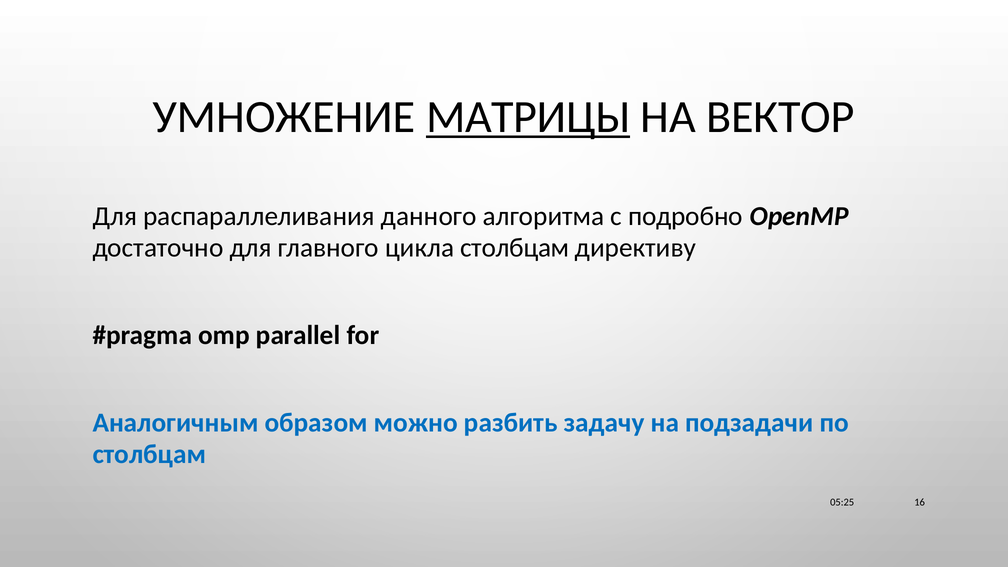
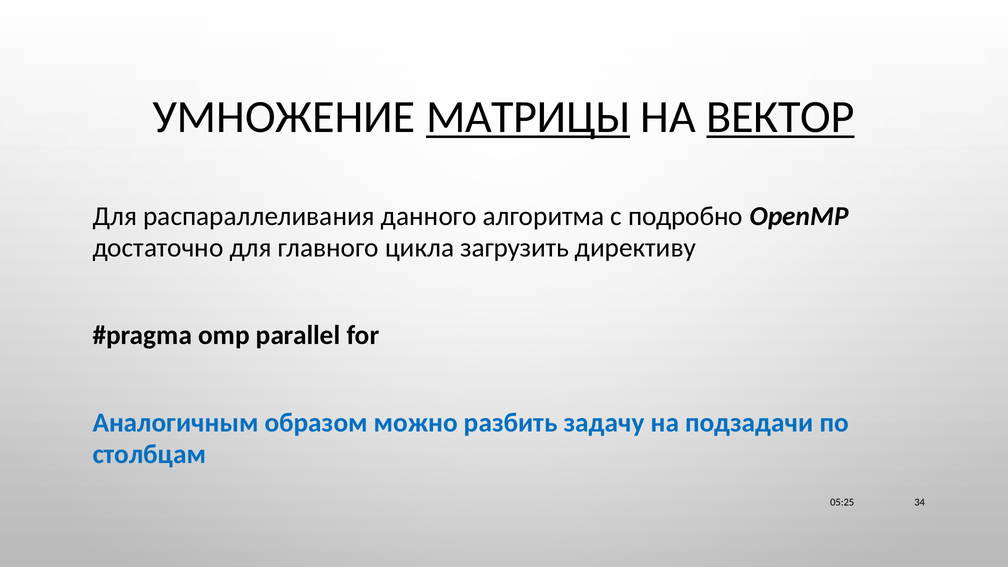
ВЕКТОР underline: none -> present (781, 117)
цикла столбцам: столбцам -> загрузить (515, 248)
16: 16 -> 34 (920, 502)
